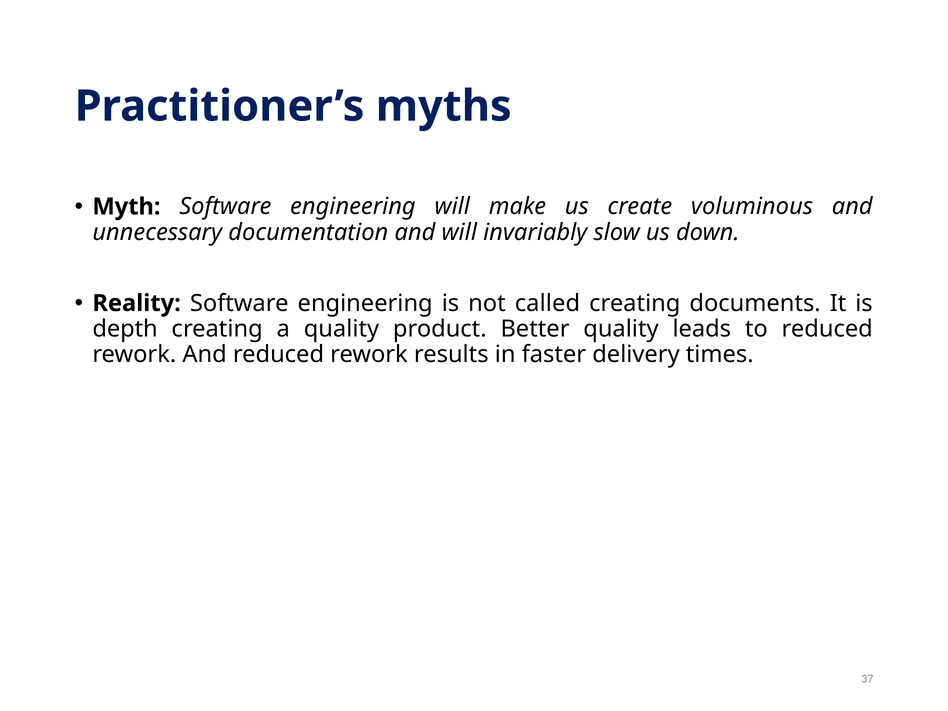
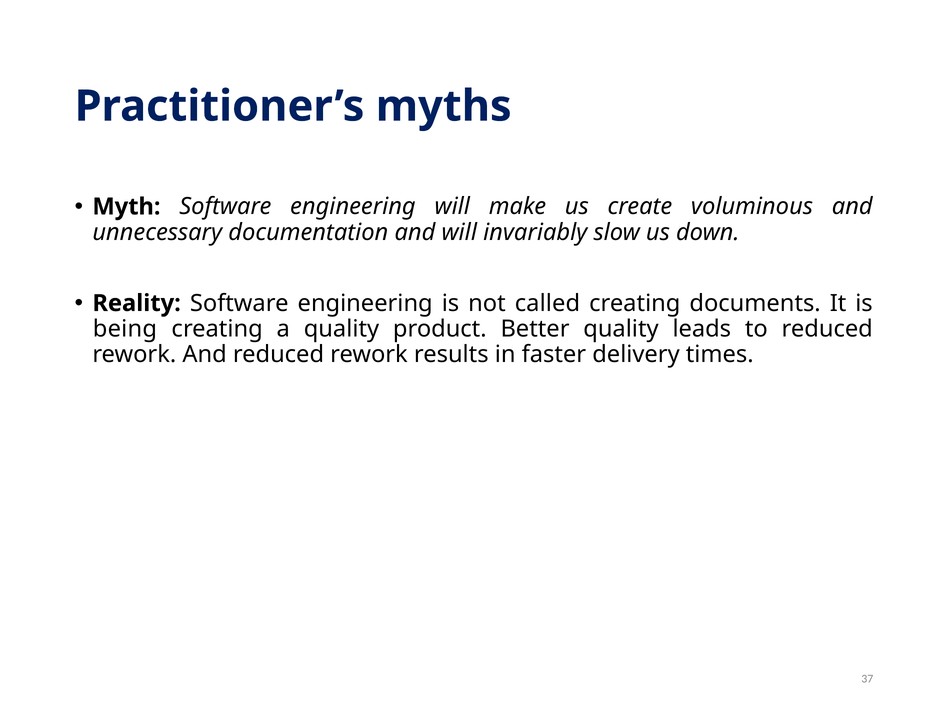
depth: depth -> being (125, 329)
